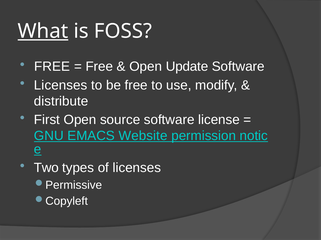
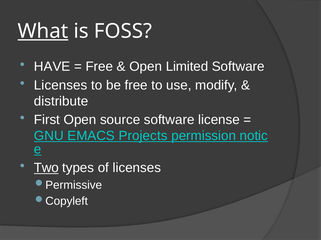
FREE: FREE -> HAVE (52, 67)
Update: Update -> Limited (187, 67)
Website: Website -> Projects (143, 136)
Two underline: none -> present (46, 168)
